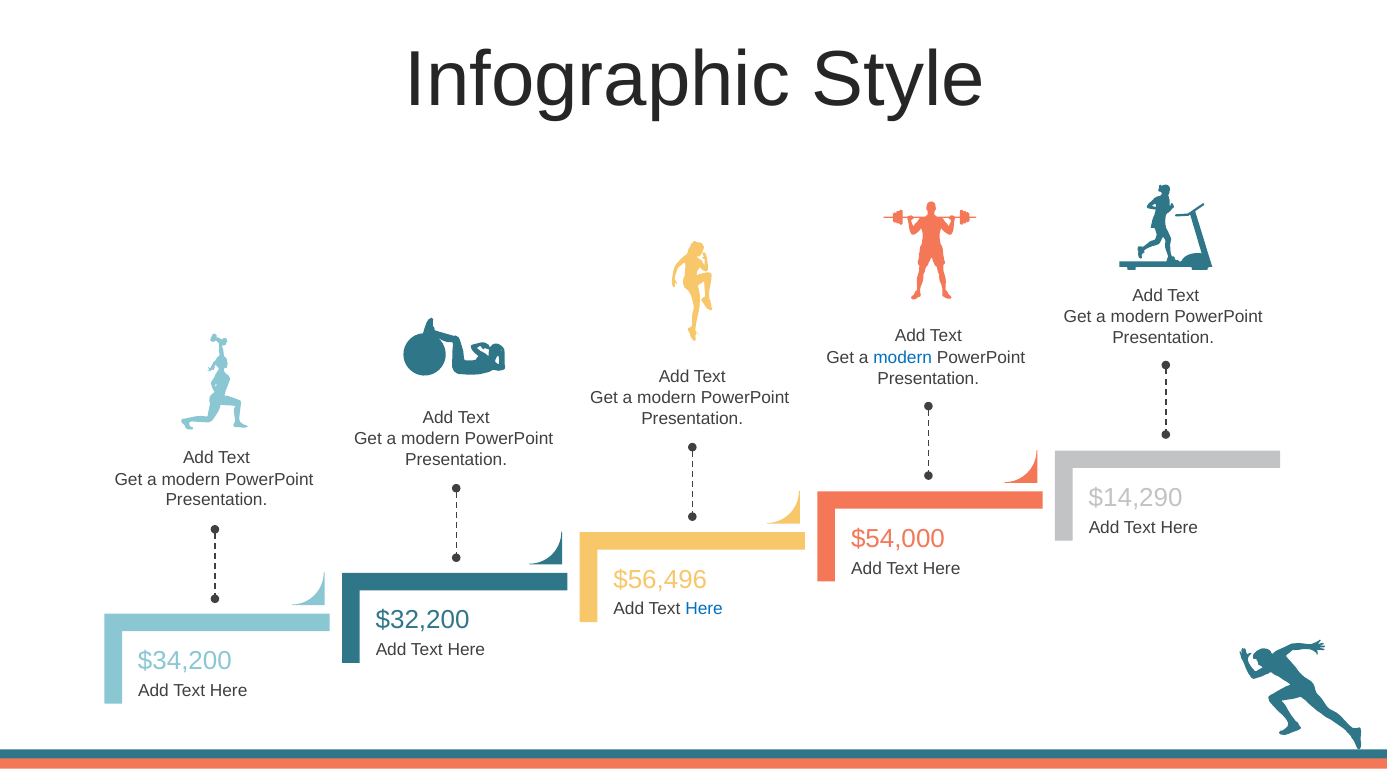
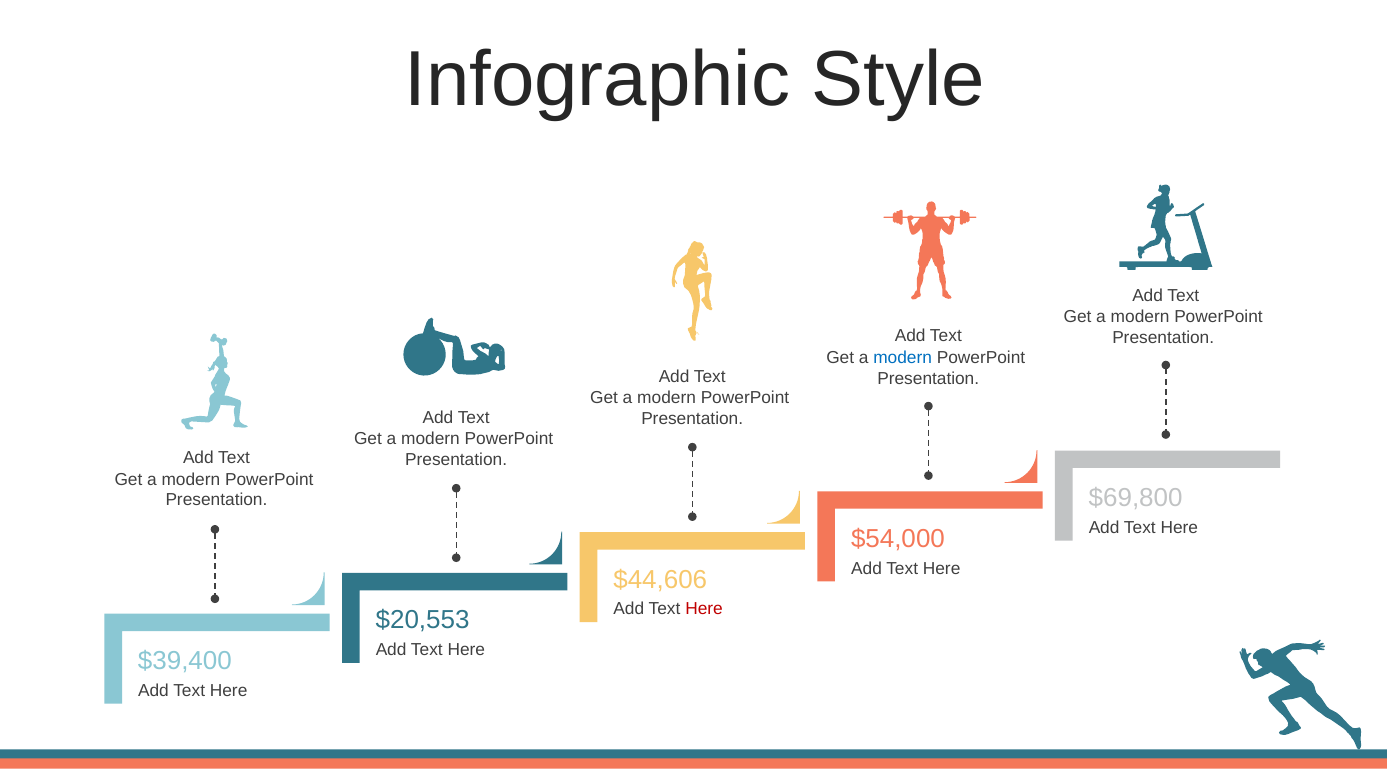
$14,290: $14,290 -> $69,800 (1136, 498)
$56,496: $56,496 -> $44,606 (660, 580)
Here colour: blue -> red (704, 609)
$32,200: $32,200 -> $20,553 (423, 621)
$34,200: $34,200 -> $39,400 (185, 661)
